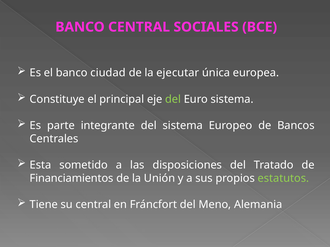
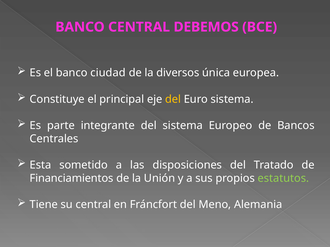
SOCIALES: SOCIALES -> DEBEMOS (206, 27)
ejecutar: ejecutar -> diversos (178, 73)
del colour: light green -> yellow (173, 99)
